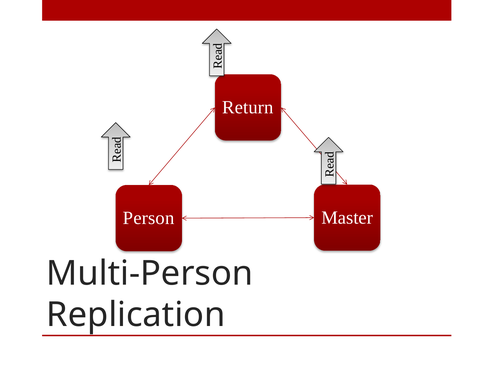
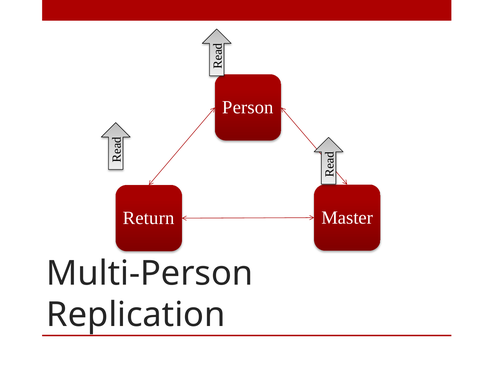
Return: Return -> Person (248, 107)
Person: Person -> Return (149, 218)
